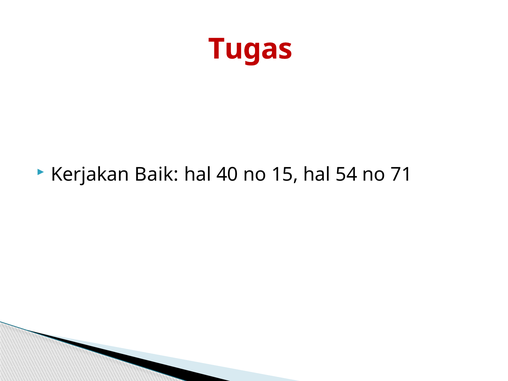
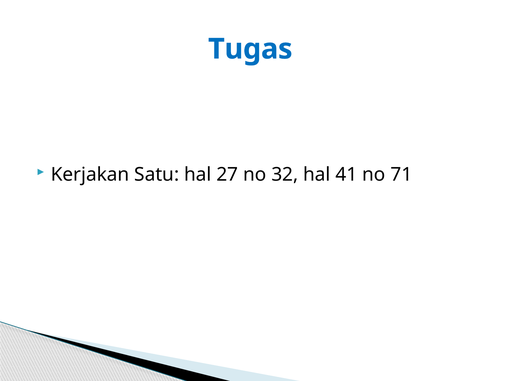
Tugas colour: red -> blue (250, 49)
Baik: Baik -> Satu (157, 175)
40: 40 -> 27 (227, 175)
15: 15 -> 32 (285, 175)
54: 54 -> 41 (346, 175)
